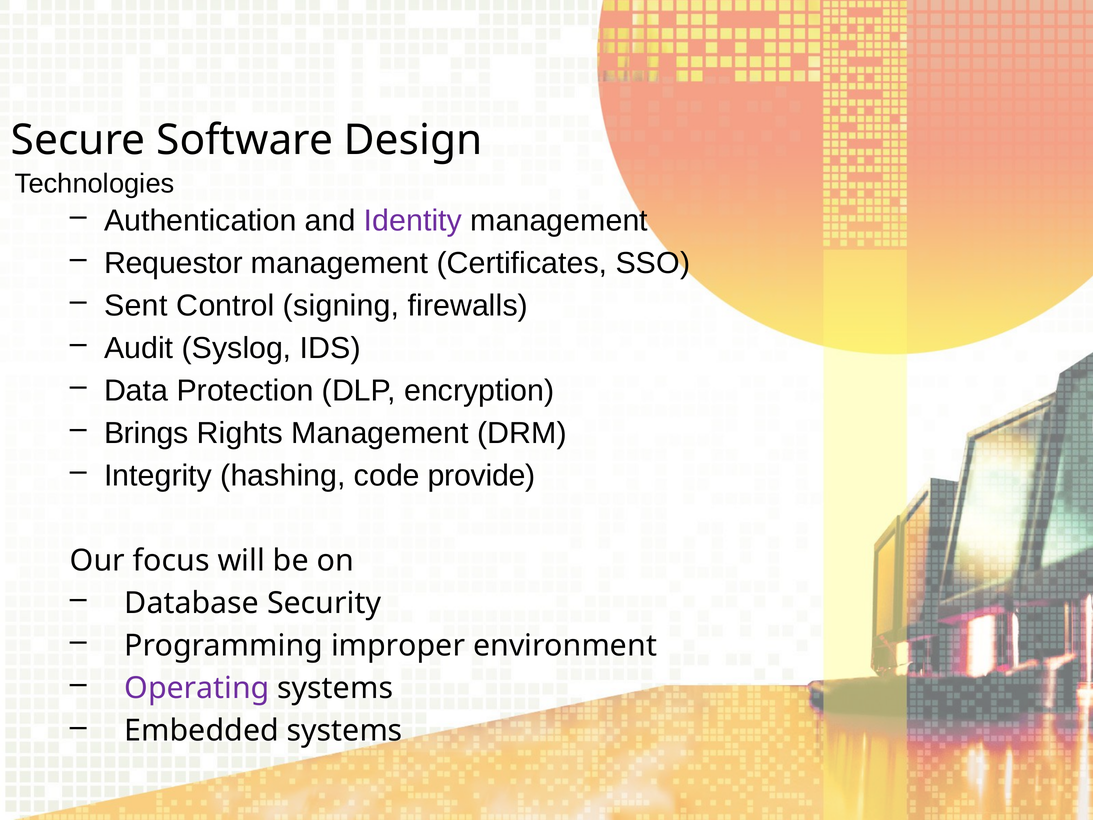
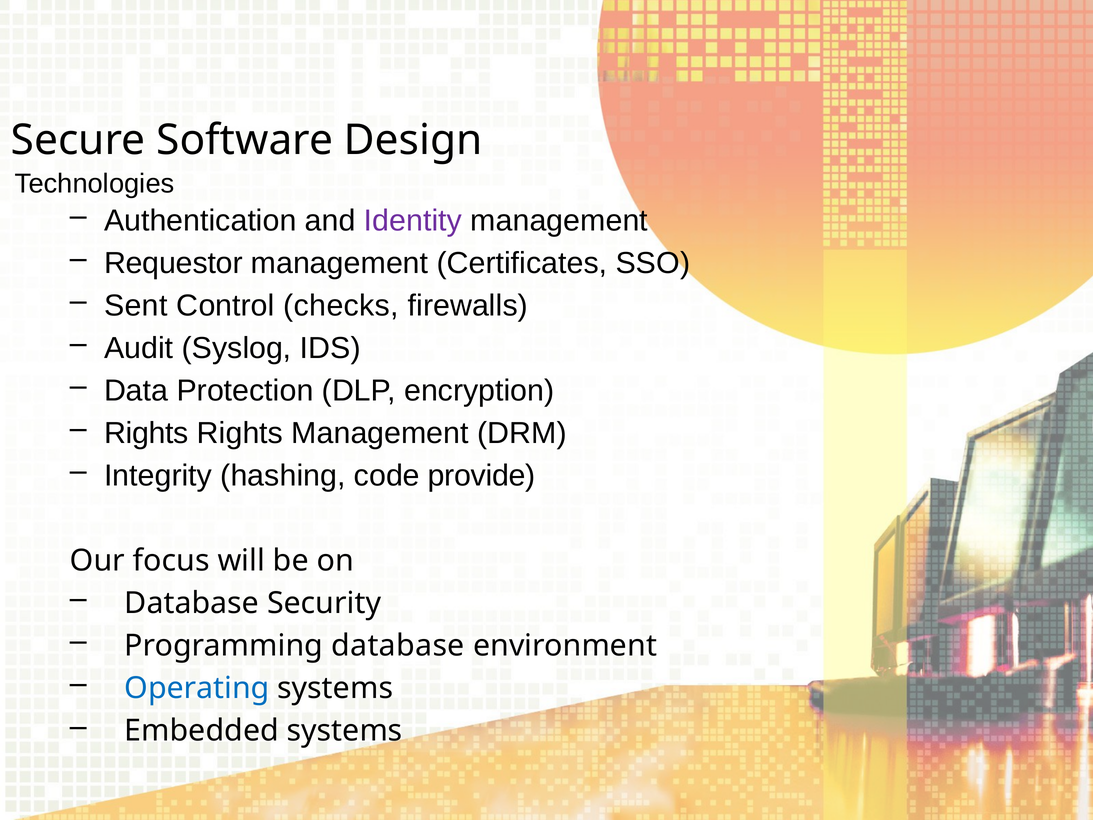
signing: signing -> checks (341, 306)
Brings: Brings -> Rights (146, 433)
Programming improper: improper -> database (398, 646)
Operating colour: purple -> blue (197, 688)
